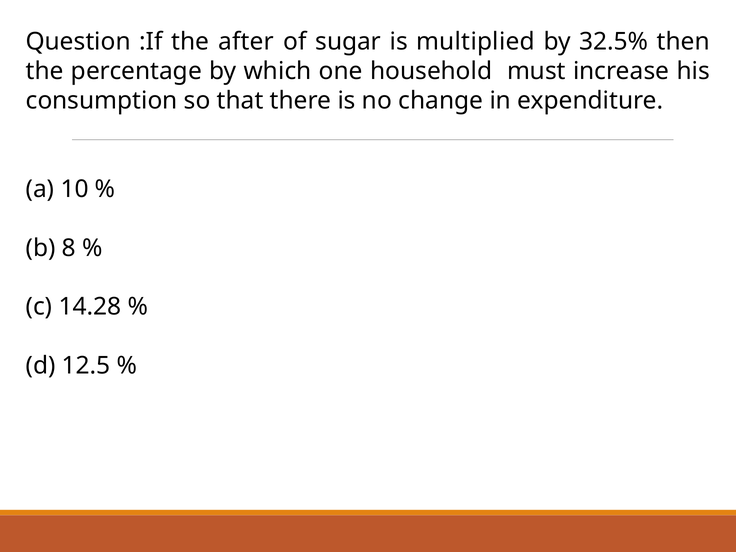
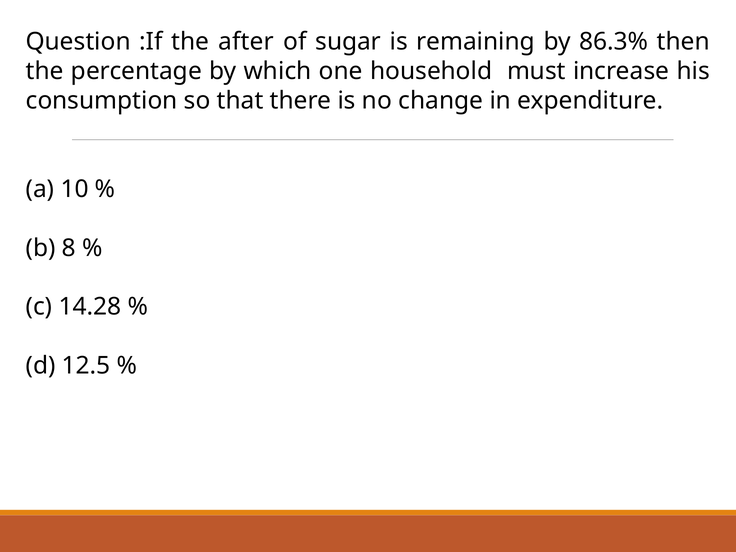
multiplied: multiplied -> remaining (476, 42)
32.5%: 32.5% -> 86.3% (614, 42)
